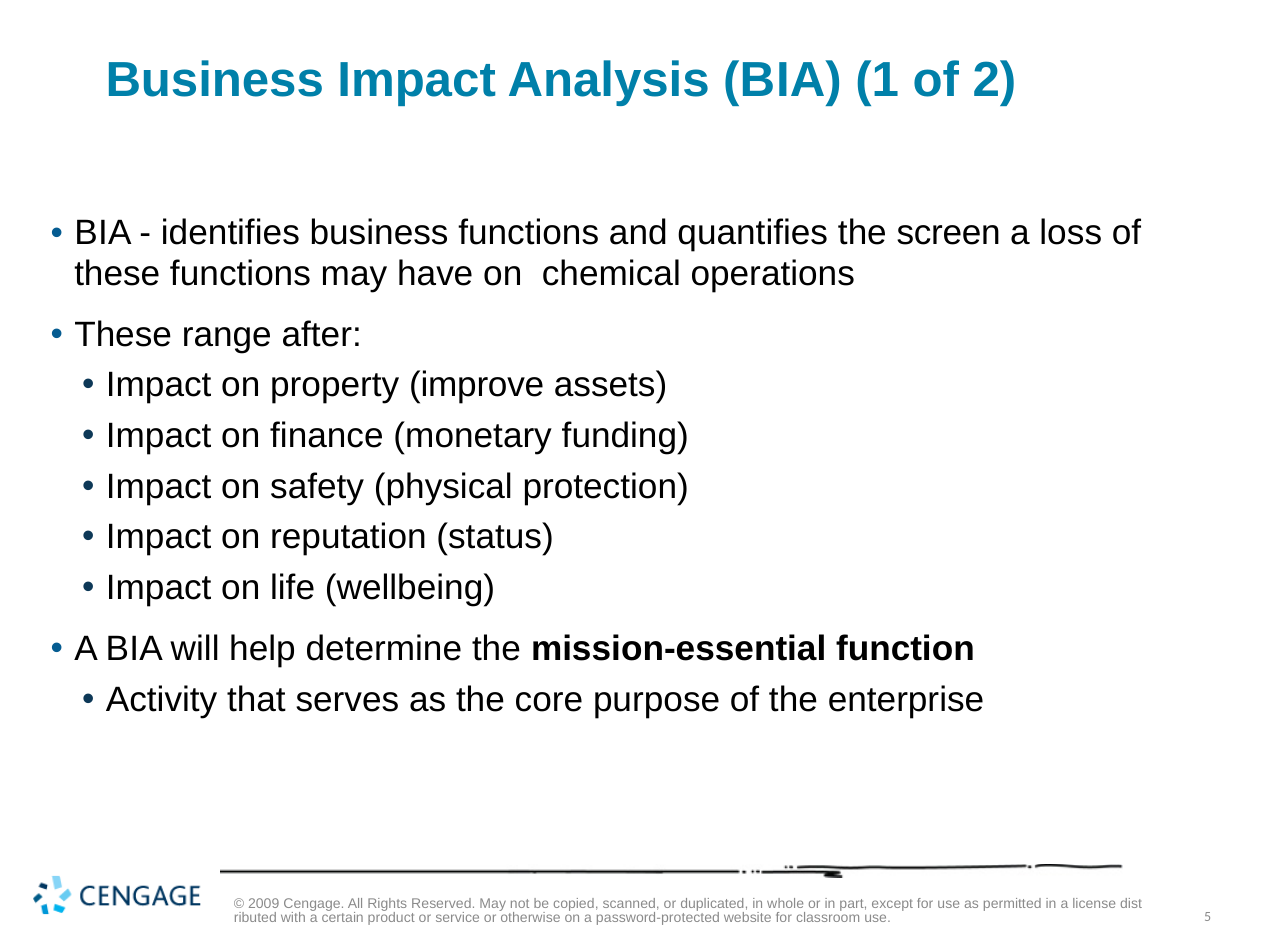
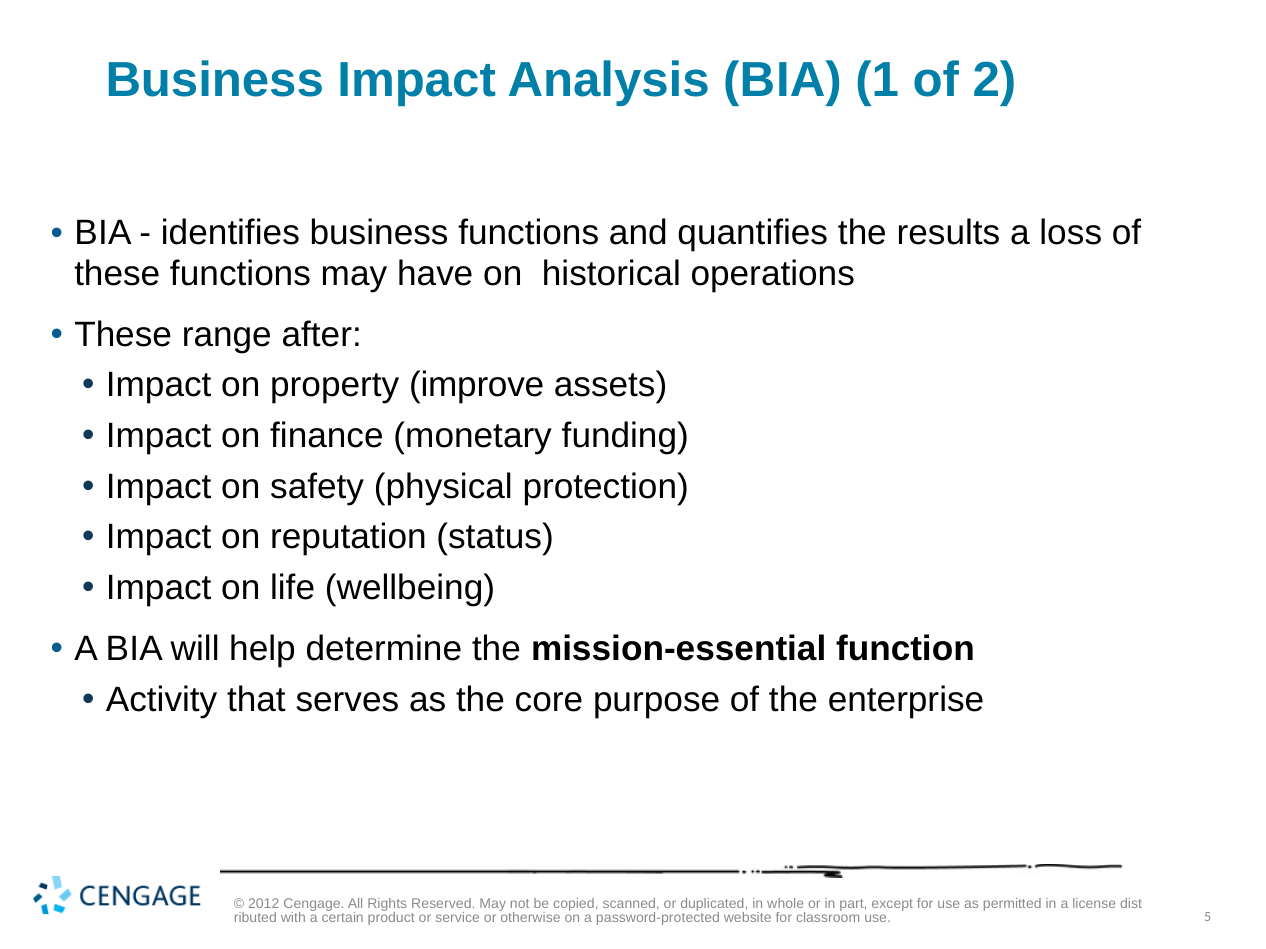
screen: screen -> results (948, 234)
chemical: chemical -> historical (611, 274)
2009: 2009 -> 2012 (264, 904)
